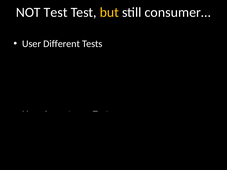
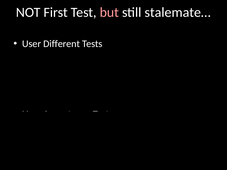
NOT Test: Test -> First (56, 12)
but colour: yellow -> pink (109, 12)
consumer…: consumer… -> stalemate… (178, 12)
